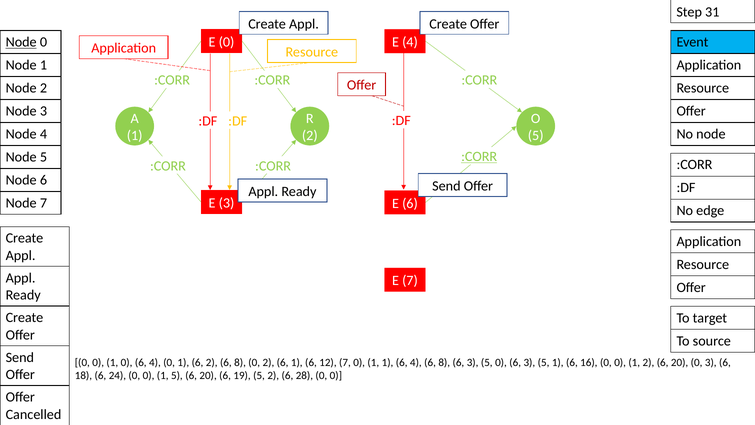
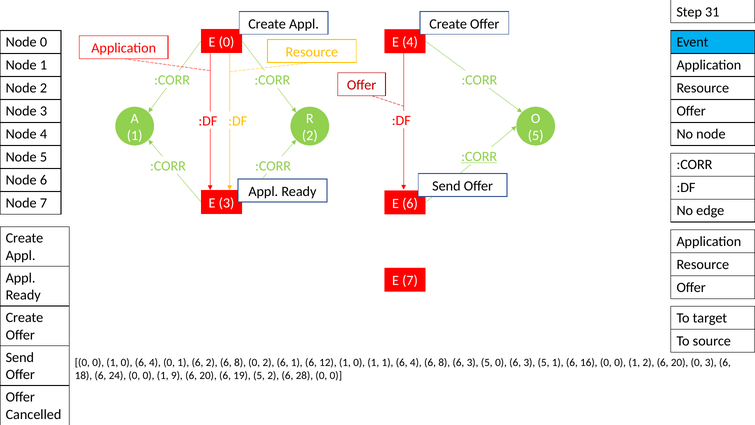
Node underline: present -> none (21, 42)
12 7: 7 -> 1 (345, 362)
1 5: 5 -> 9 (177, 375)
